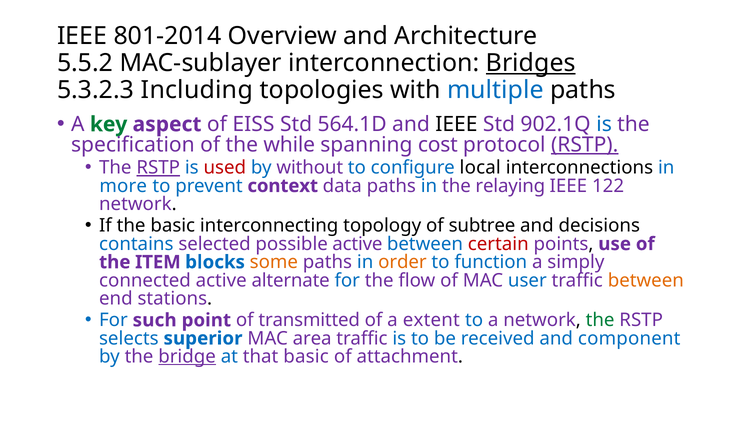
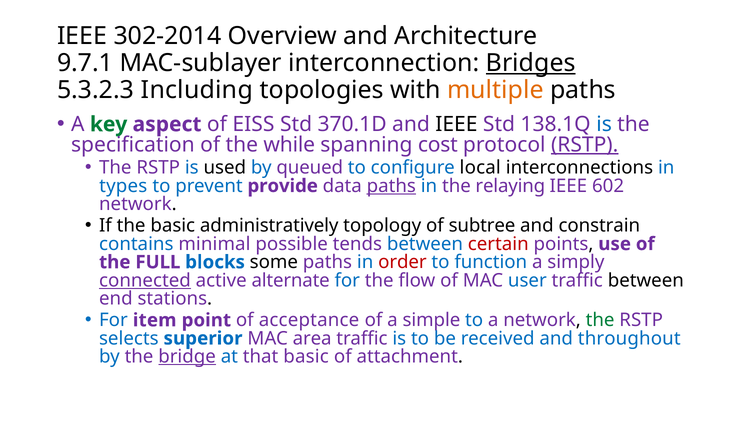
801-2014: 801-2014 -> 302-2014 (167, 36)
5.5.2: 5.5.2 -> 9.7.1 (85, 63)
multiple colour: blue -> orange (495, 90)
564.1D: 564.1D -> 370.1D (352, 124)
902.1Q: 902.1Q -> 138.1Q (556, 124)
RSTP underline: present -> none (158, 168)
used colour: red -> black (225, 168)
without: without -> queued (310, 168)
more: more -> types (123, 186)
context: context -> provide (283, 186)
paths underline: none -> present (391, 186)
122: 122 -> 602 (608, 186)
interconnecting: interconnecting -> administratively (269, 226)
decisions: decisions -> constrain (599, 226)
selected: selected -> minimal (214, 244)
possible active: active -> tends (357, 244)
ITEM: ITEM -> FULL (158, 262)
some colour: orange -> black (274, 262)
order colour: orange -> red (402, 262)
connected underline: none -> present (145, 280)
between colour: orange -> black (646, 280)
such: such -> item (155, 320)
transmitted: transmitted -> acceptance (309, 320)
extent: extent -> simple (431, 320)
component: component -> throughout (629, 338)
